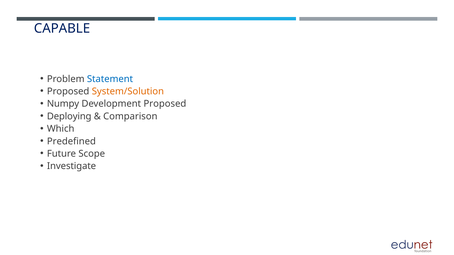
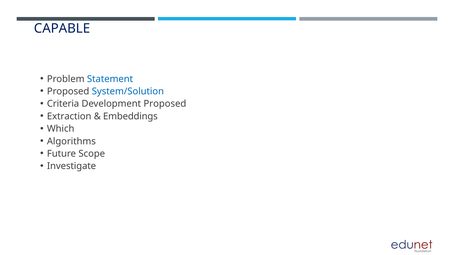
System/Solution colour: orange -> blue (128, 91)
Numpy: Numpy -> Criteria (63, 104)
Deploying: Deploying -> Extraction (69, 116)
Comparison: Comparison -> Embeddings (130, 116)
Predefined: Predefined -> Algorithms (71, 141)
